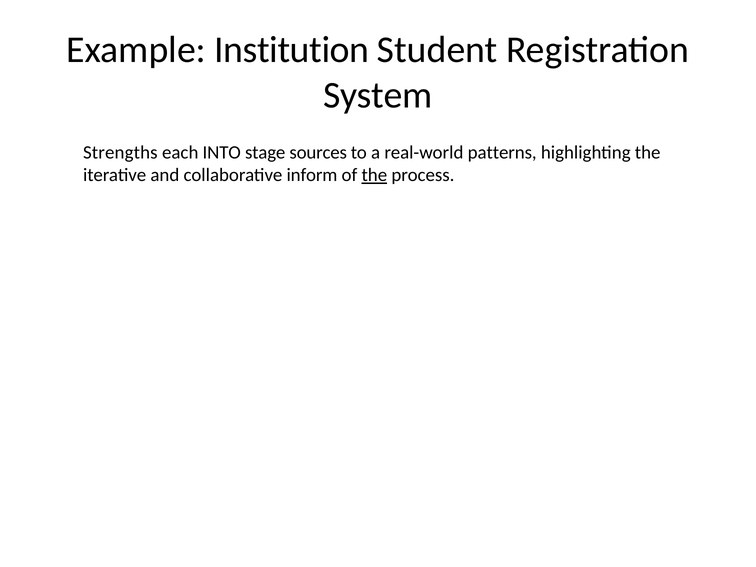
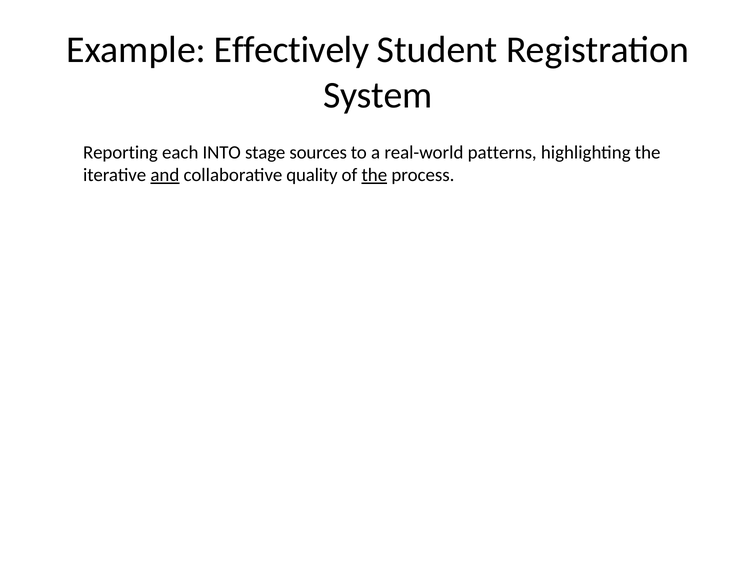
Institution: Institution -> Effectively (292, 50)
Strengths: Strengths -> Reporting (120, 152)
and underline: none -> present (165, 175)
inform: inform -> quality (312, 175)
